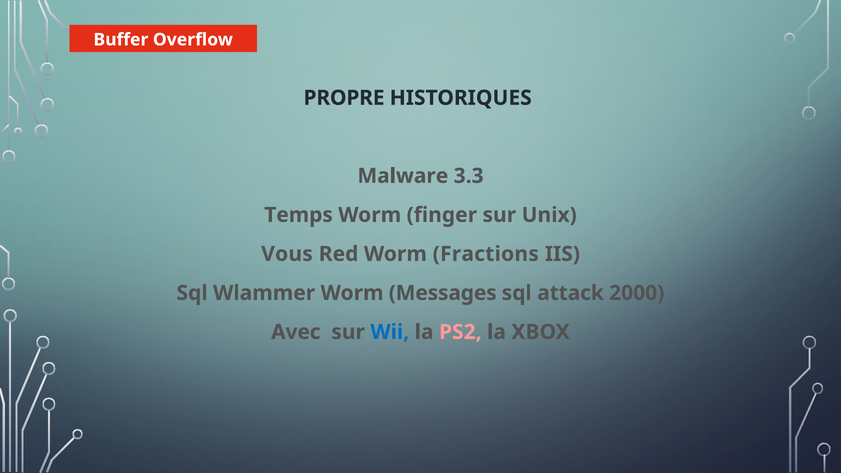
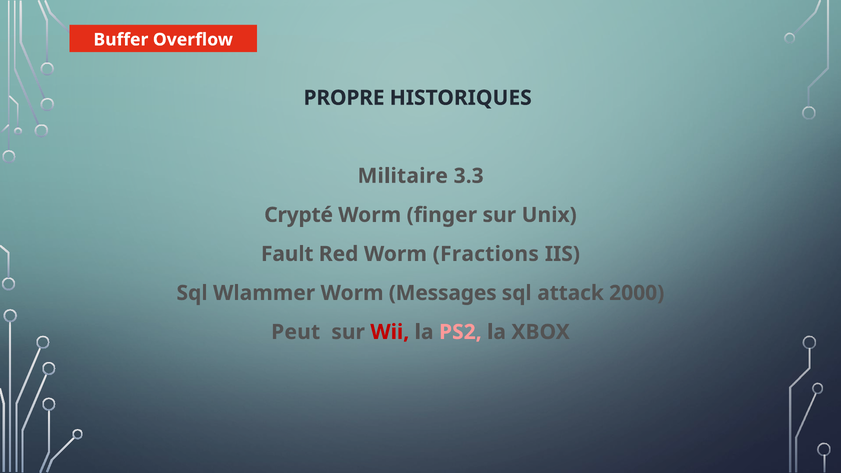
Malware: Malware -> Militaire (403, 176)
Temps: Temps -> Crypté (299, 215)
Vous: Vous -> Fault (287, 254)
Avec: Avec -> Peut (296, 332)
Wii colour: blue -> red (390, 332)
